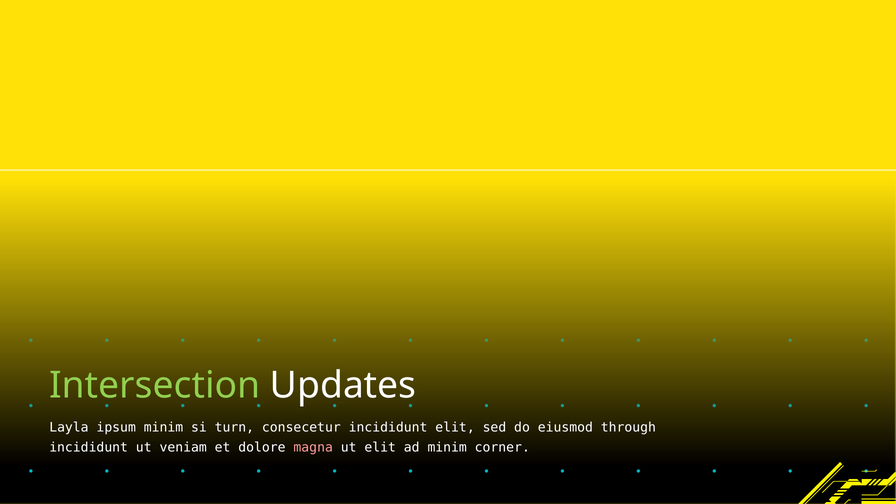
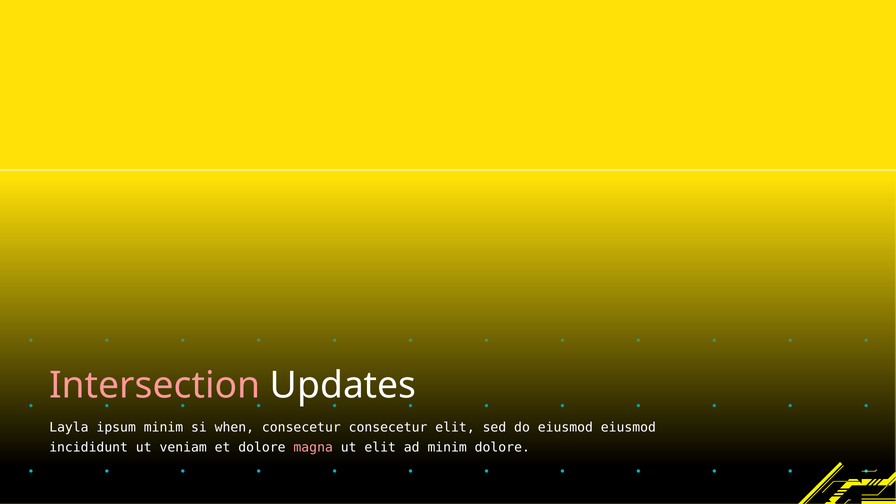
Intersection colour: light green -> pink (155, 385)
turn: turn -> when (234, 427)
consecetur incididunt: incididunt -> consecetur (388, 427)
eiusmod through: through -> eiusmod (628, 427)
minim corner: corner -> dolore (502, 448)
